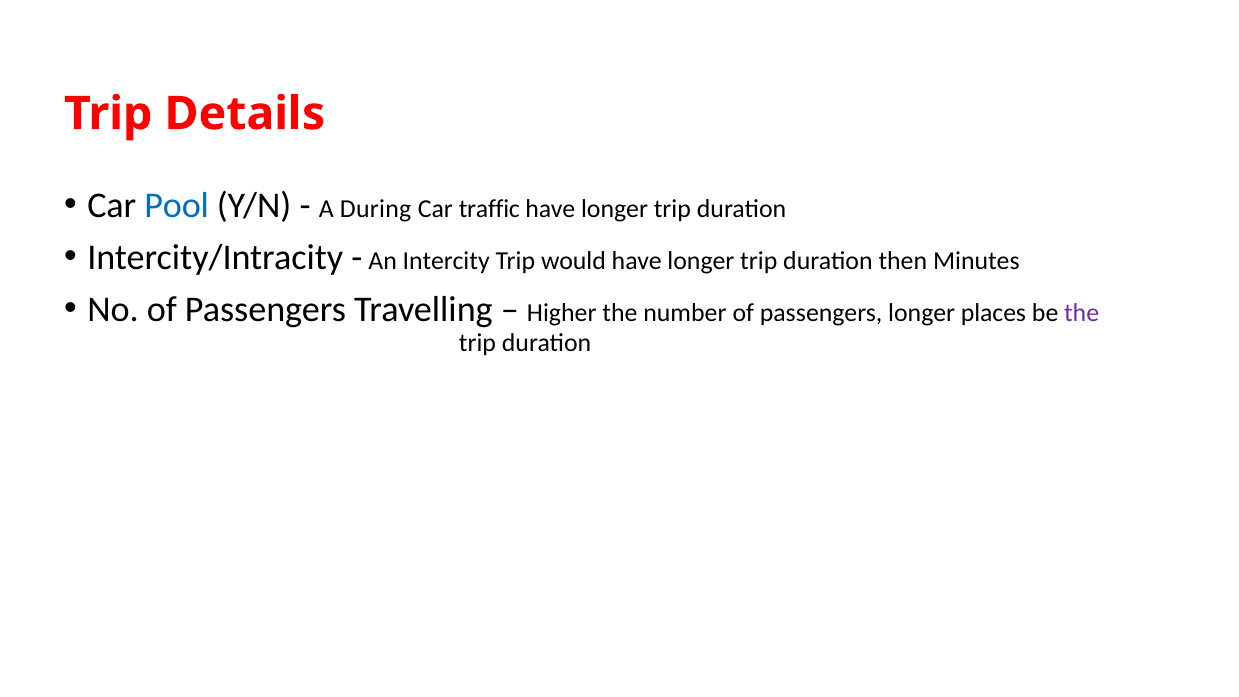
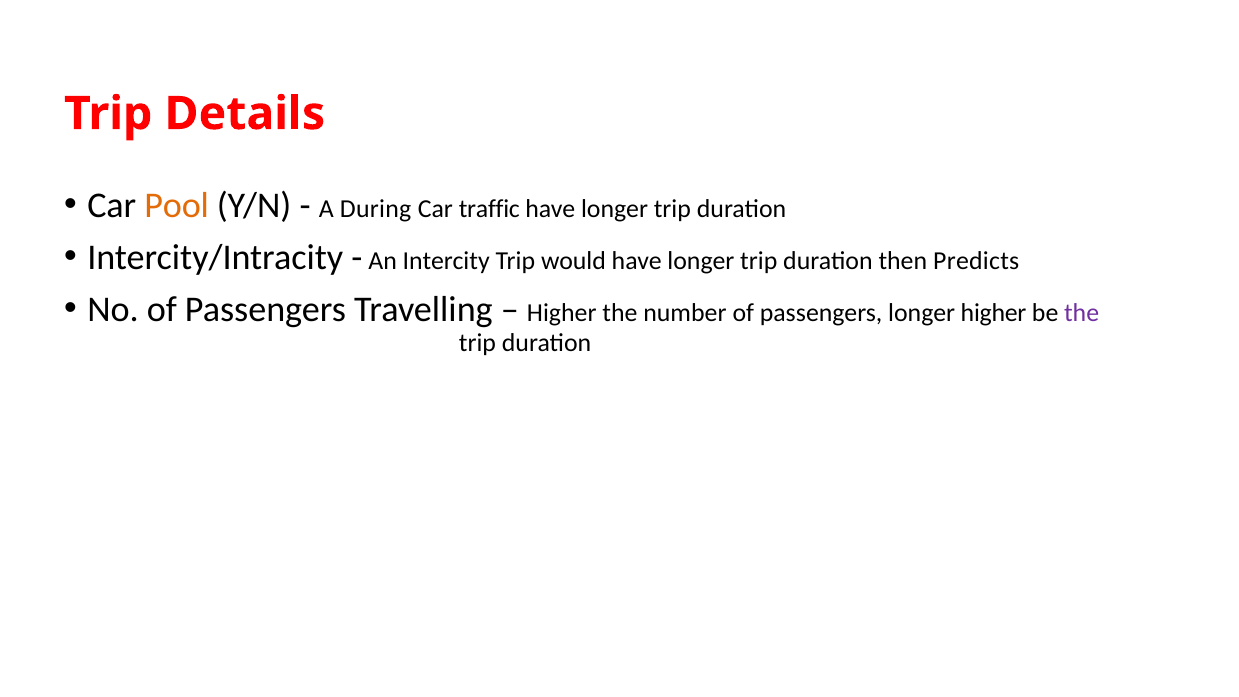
Pool colour: blue -> orange (177, 205)
Minutes: Minutes -> Predicts (976, 261)
longer places: places -> higher (994, 313)
